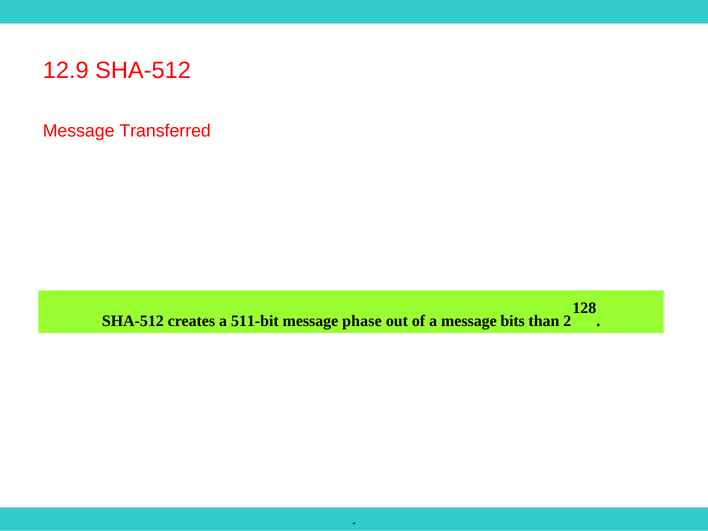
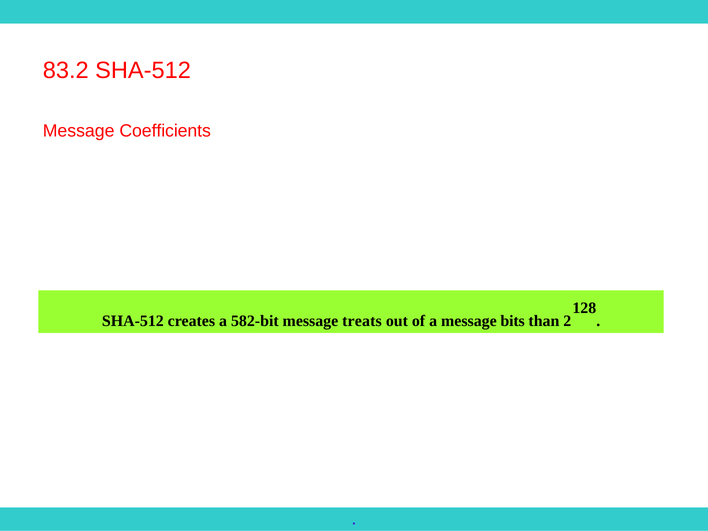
12.9: 12.9 -> 83.2 (66, 70)
Transferred: Transferred -> Coefficients (165, 131)
511-bit: 511-bit -> 582-bit (255, 321)
phase: phase -> treats (362, 321)
